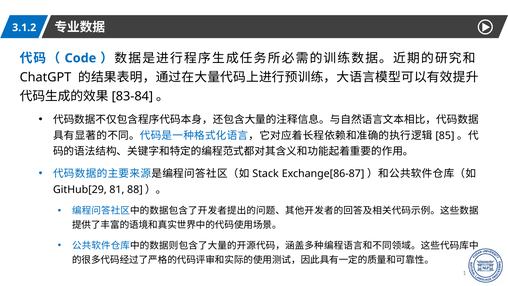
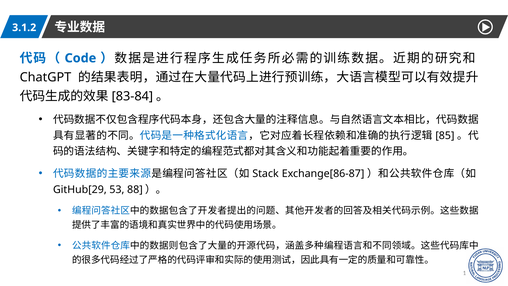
81: 81 -> 53 (117, 189)
